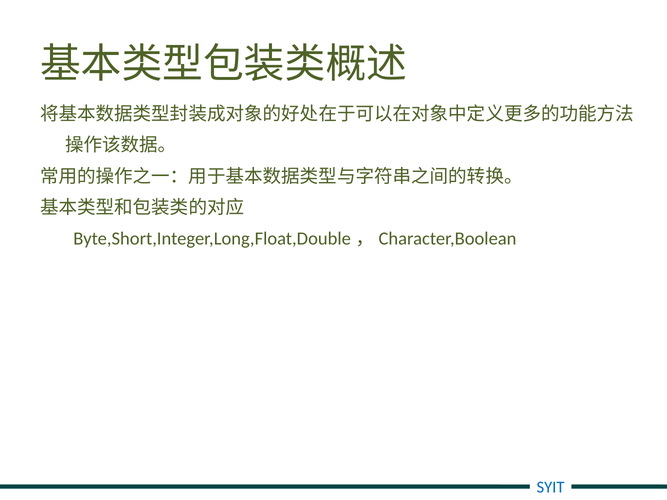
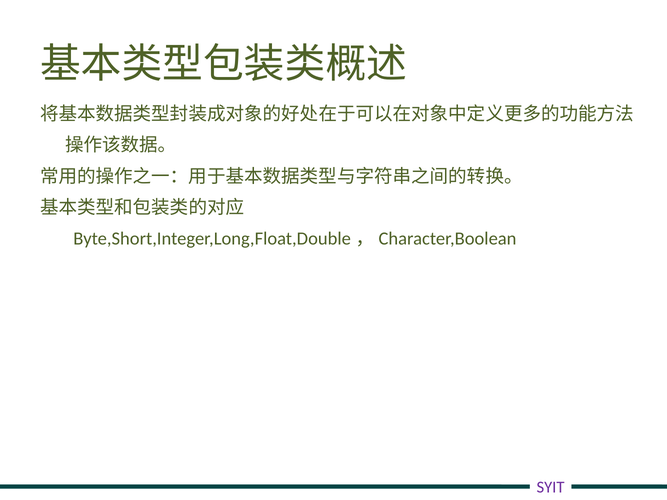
SYIT colour: blue -> purple (551, 488)
